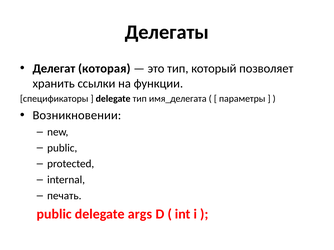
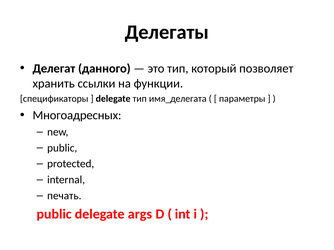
которая: которая -> данного (104, 69)
Возникновении: Возникновении -> Многоадресных (77, 115)
